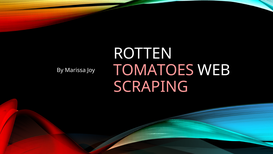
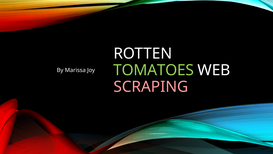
TOMATOES colour: pink -> light green (154, 70)
